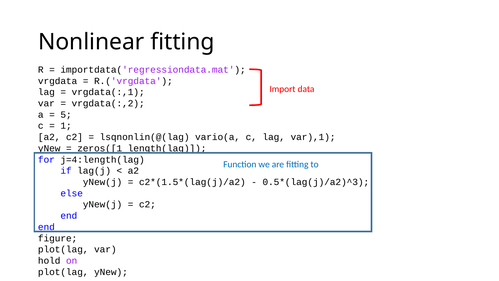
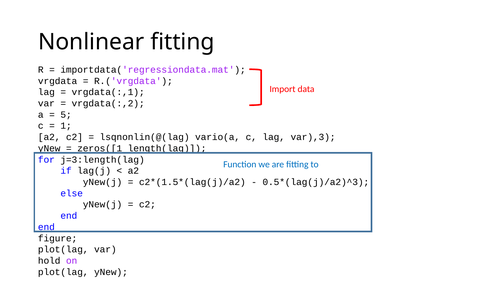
var),1: var),1 -> var),3 (313, 137)
j=4:length(lag: j=4:length(lag -> j=3:length(lag (103, 159)
